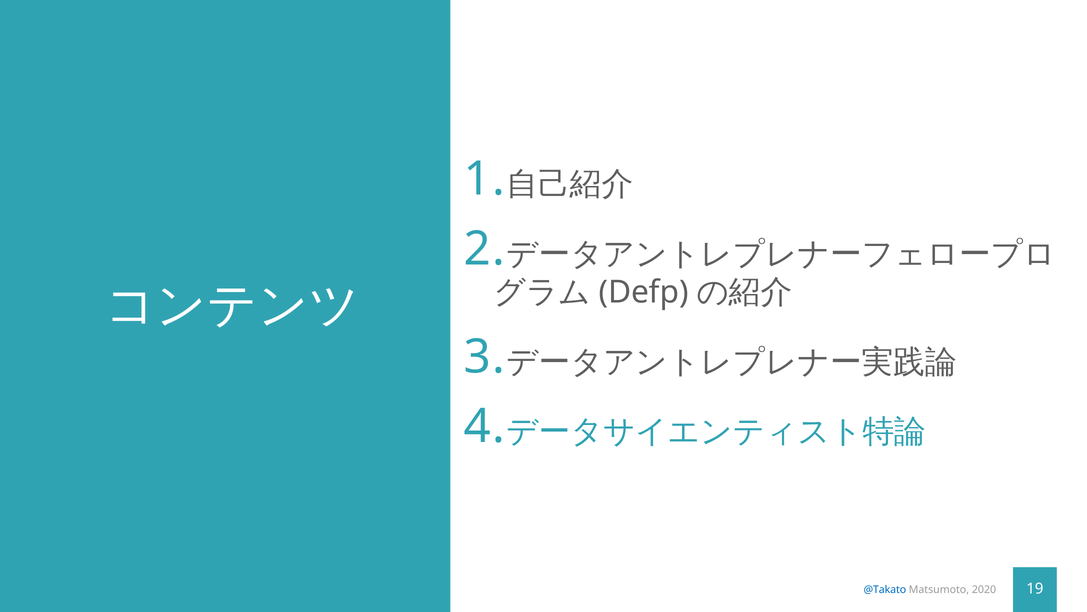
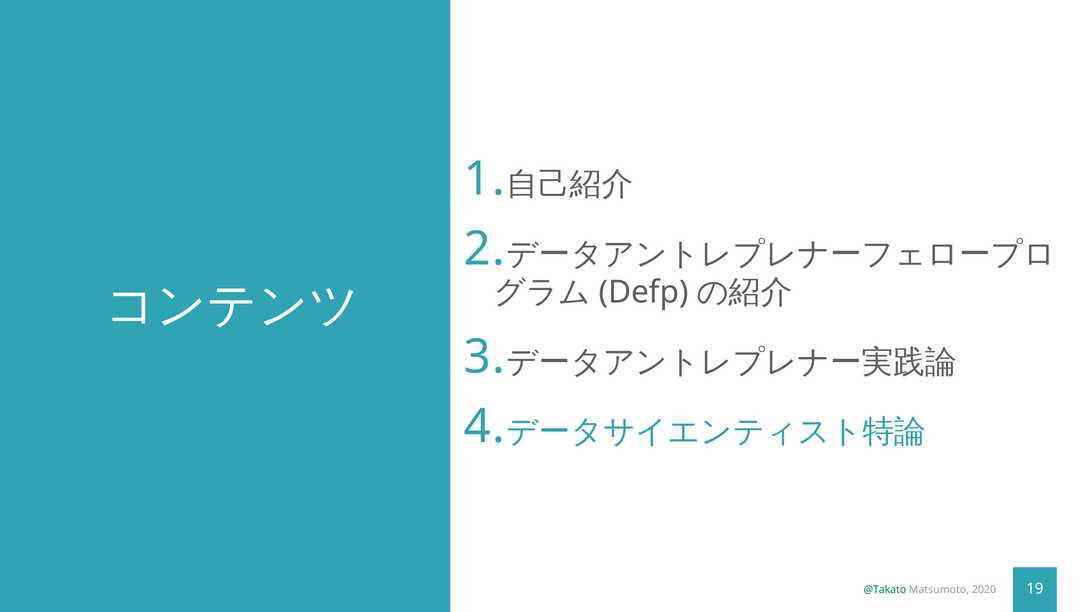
@Takato colour: blue -> green (885, 589)
